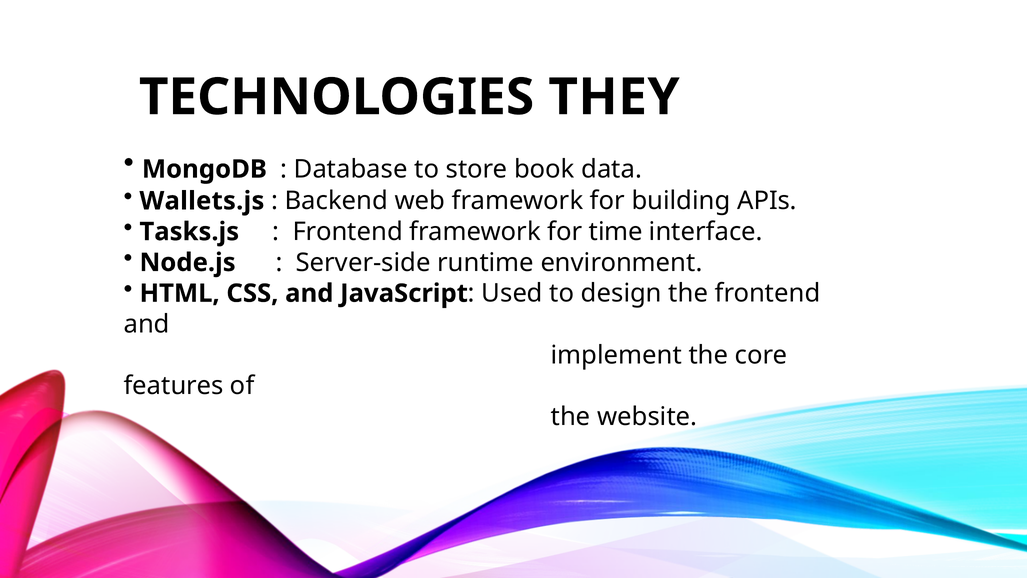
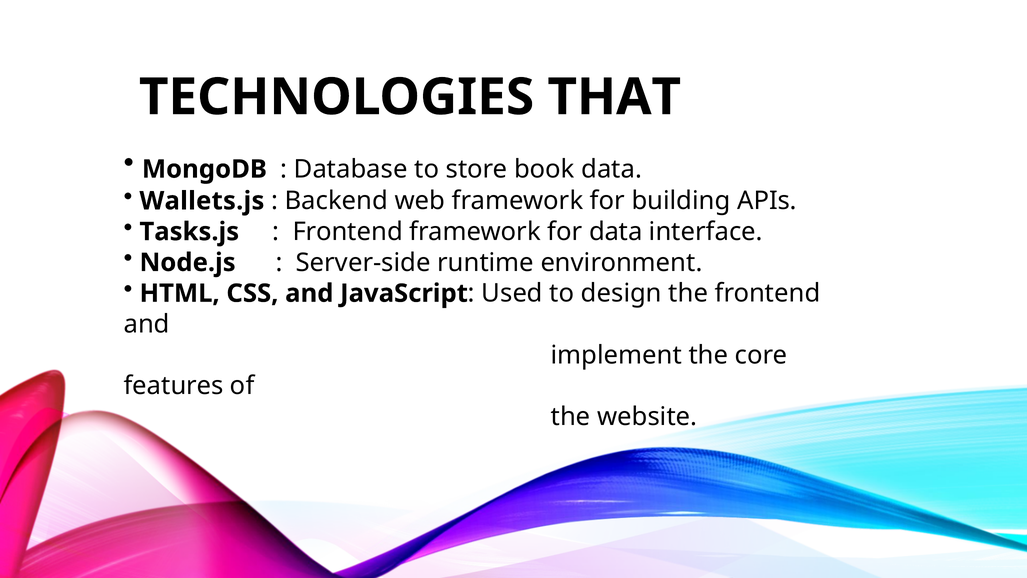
THEY: THEY -> THAT (614, 97)
for time: time -> data (616, 232)
